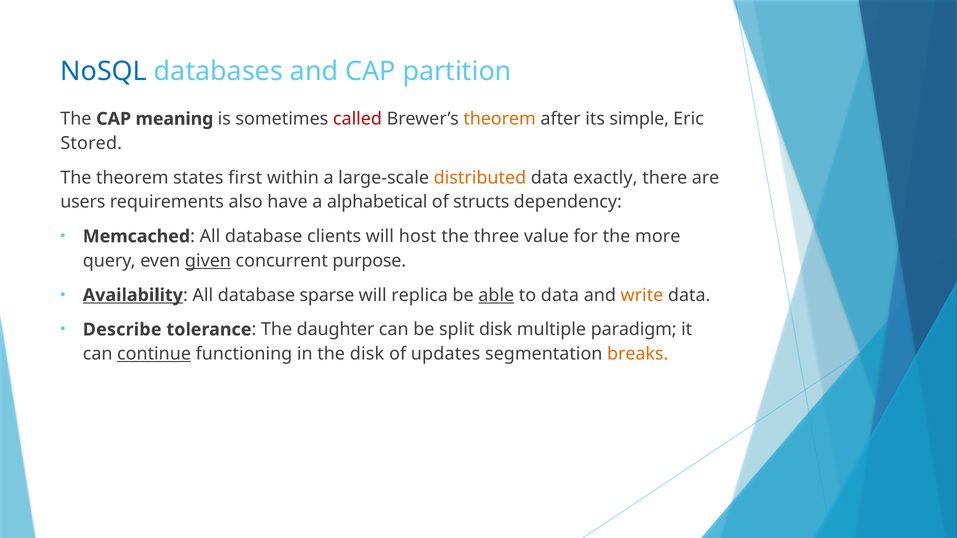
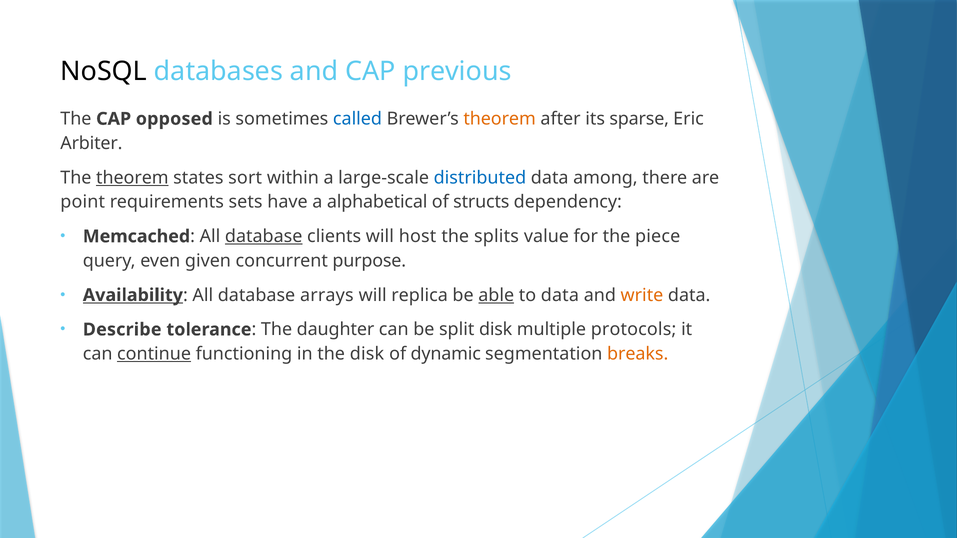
NoSQL colour: blue -> black (104, 71)
partition: partition -> previous (457, 71)
meaning: meaning -> opposed (174, 119)
called colour: red -> blue (357, 119)
simple: simple -> sparse (639, 119)
Stored: Stored -> Arbiter (91, 143)
theorem underline: none -> present (132, 178)
first: first -> sort (245, 178)
distributed colour: orange -> blue (480, 178)
exactly: exactly -> among (605, 178)
users: users -> point (83, 202)
also: also -> sets (246, 202)
database underline: none -> present (264, 237)
three: three -> splits (496, 237)
more: more -> piece (658, 237)
given underline: present -> none (208, 261)
sparse: sparse -> arrays (327, 295)
paradigm: paradigm -> protocols (634, 330)
updates: updates -> dynamic (446, 354)
